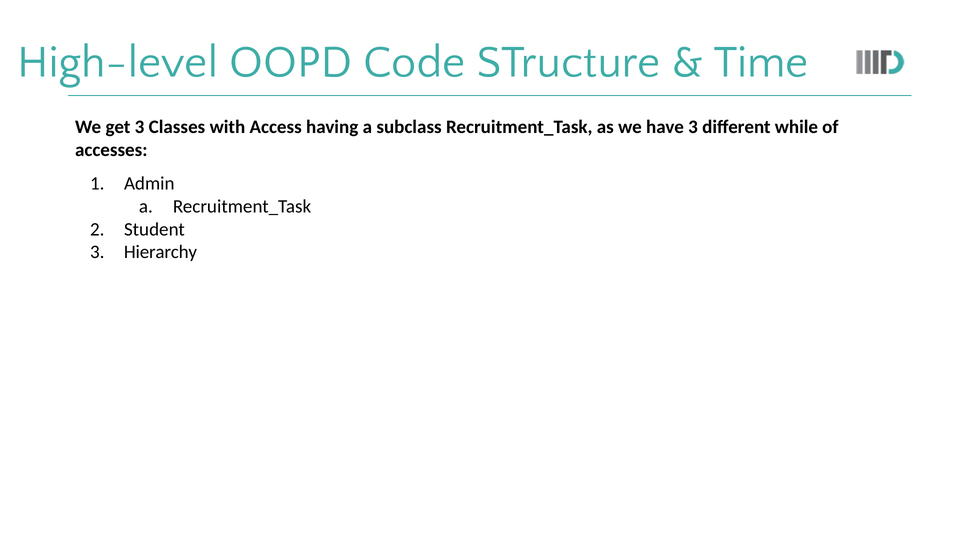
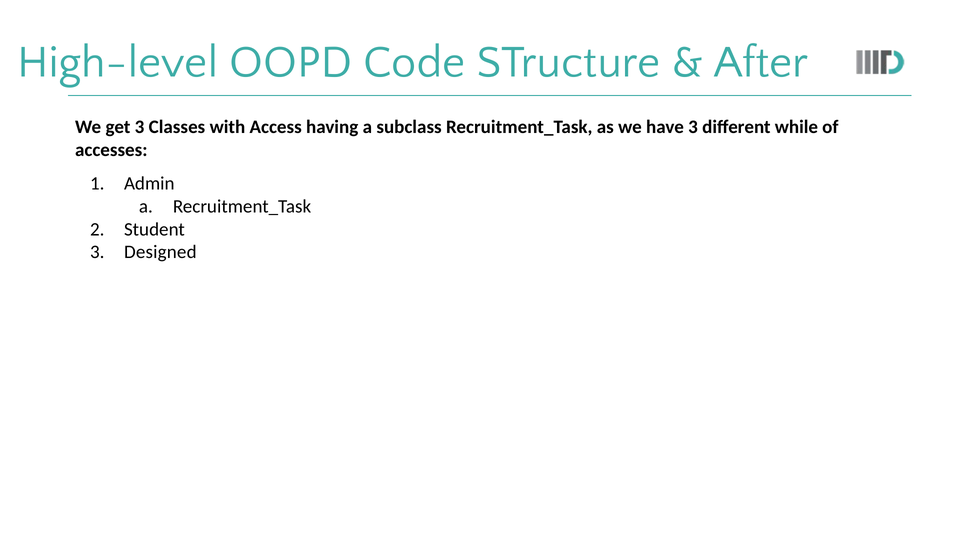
Time: Time -> After (761, 62)
Hierarchy: Hierarchy -> Designed (160, 252)
